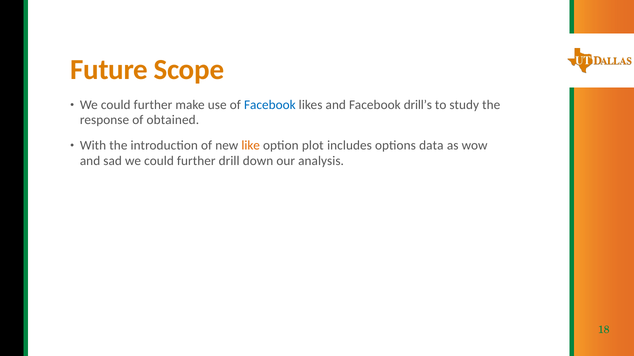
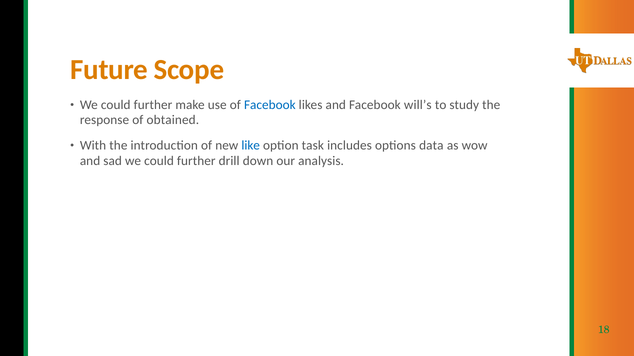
drill’s: drill’s -> will’s (418, 105)
like colour: orange -> blue (251, 146)
plot: plot -> task (313, 146)
